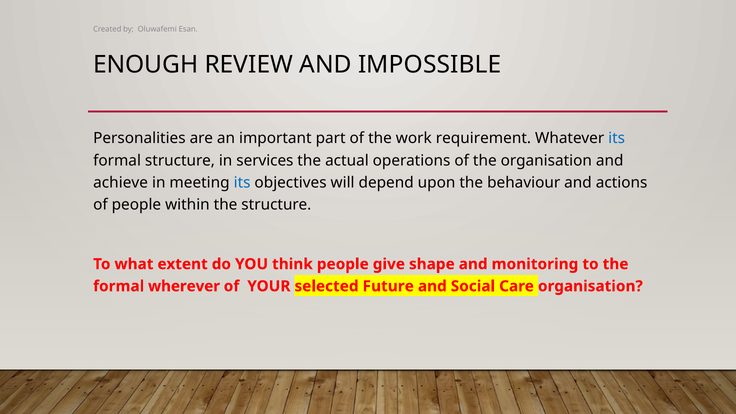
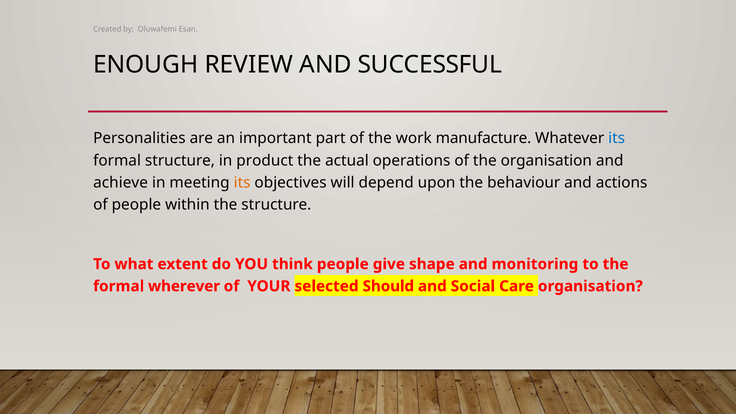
IMPOSSIBLE: IMPOSSIBLE -> SUCCESSFUL (430, 64)
requirement: requirement -> manufacture (484, 138)
services: services -> product (265, 160)
its colour: blue -> orange (242, 183)
Future: Future -> Should (388, 286)
